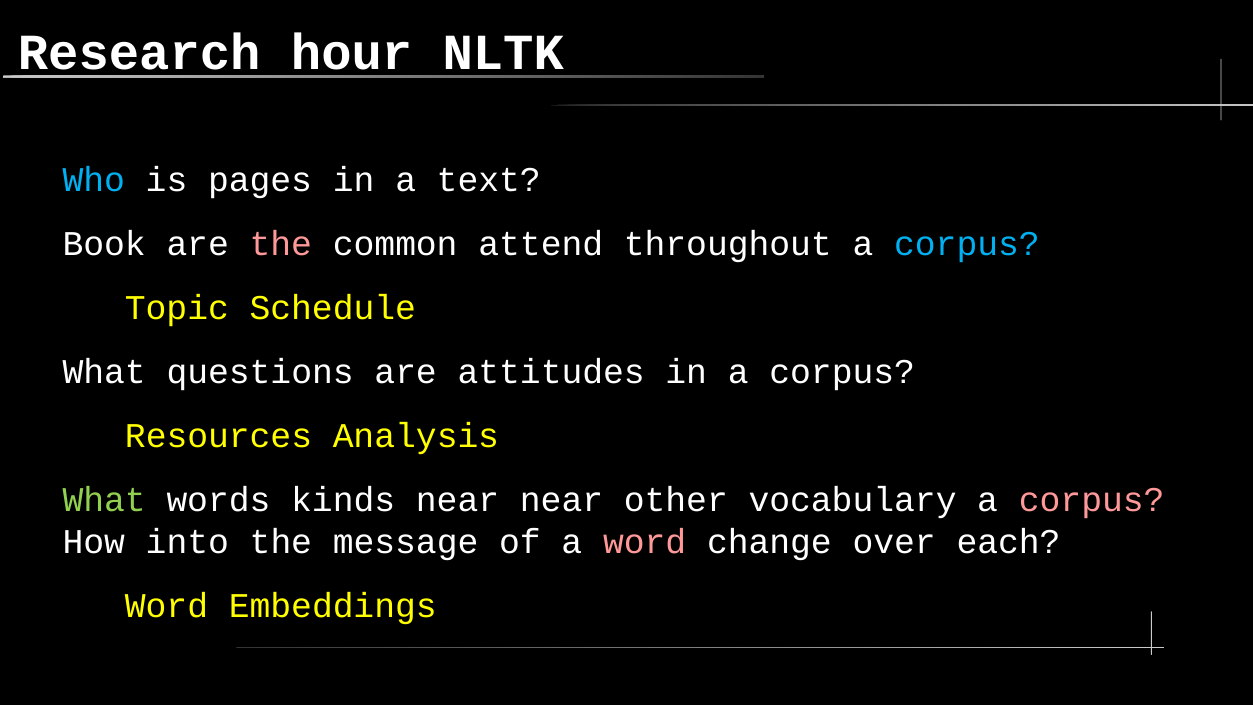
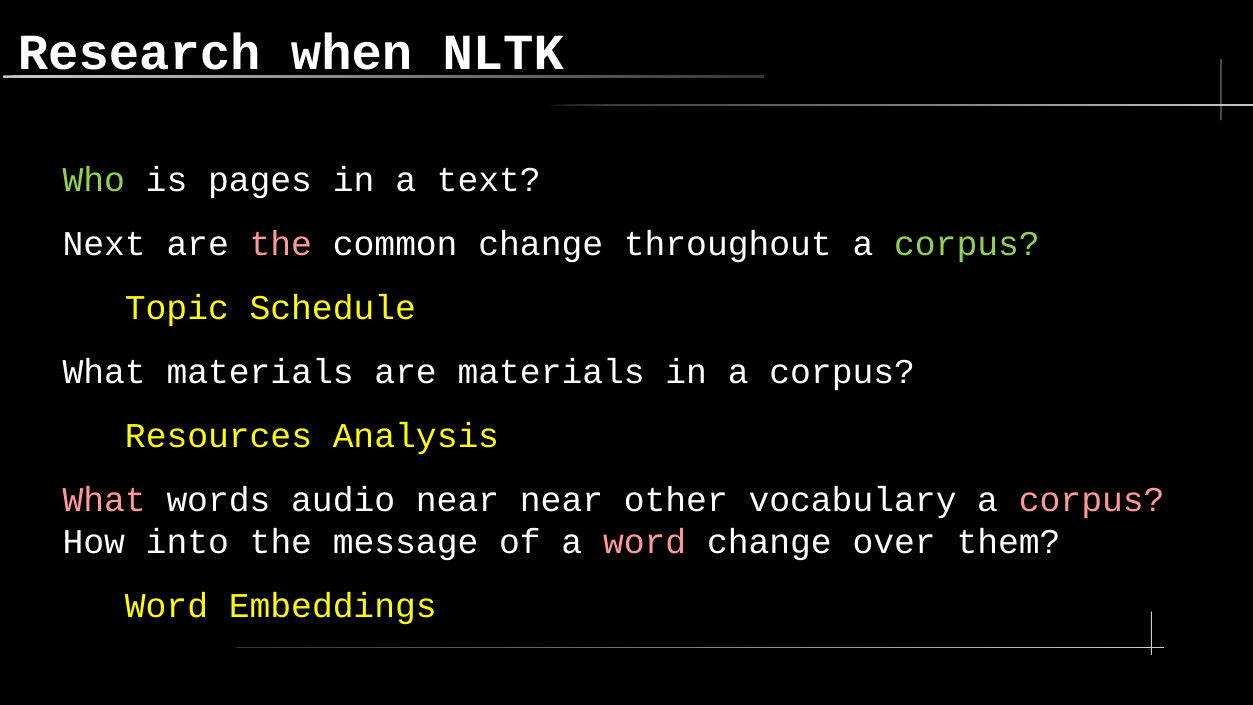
hour: hour -> when (352, 53)
Who colour: light blue -> light green (94, 180)
Book: Book -> Next (104, 244)
common attend: attend -> change (541, 244)
corpus colour: light blue -> light green (967, 244)
What questions: questions -> materials (260, 372)
are attitudes: attitudes -> materials (551, 372)
What colour: light green -> pink (104, 500)
kinds: kinds -> audio (343, 500)
each: each -> them (1009, 542)
